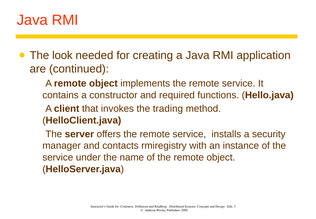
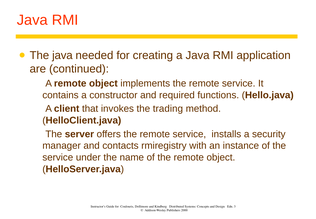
The look: look -> java (62, 55)
